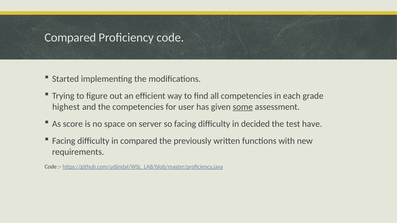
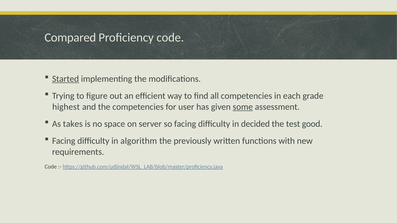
Started underline: none -> present (66, 79)
score: score -> takes (73, 124)
have: have -> good (312, 124)
in compared: compared -> algorithm (139, 141)
